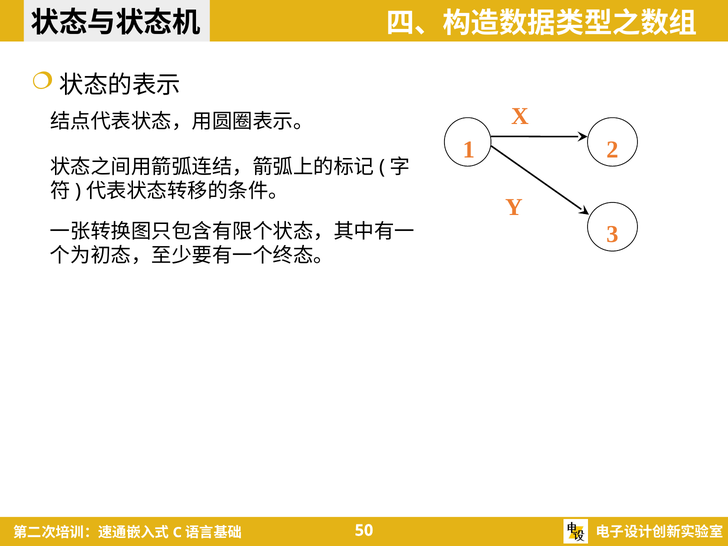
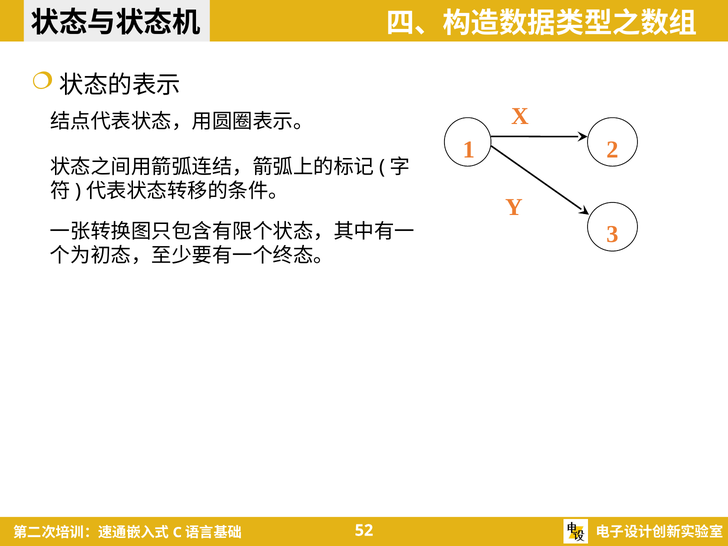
50: 50 -> 52 (364, 530)
